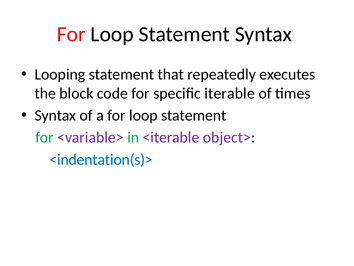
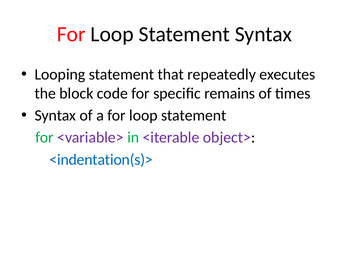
iterable: iterable -> remains (230, 93)
